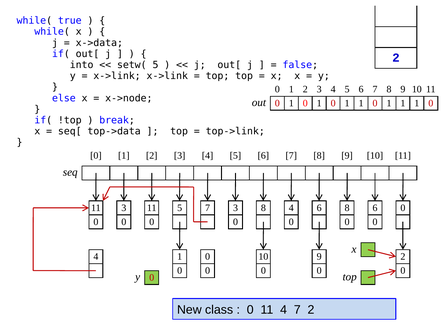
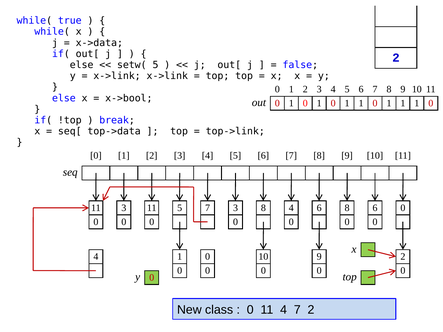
into: into -> else (82, 65)
x->node: x->node -> x->bool (129, 98)
